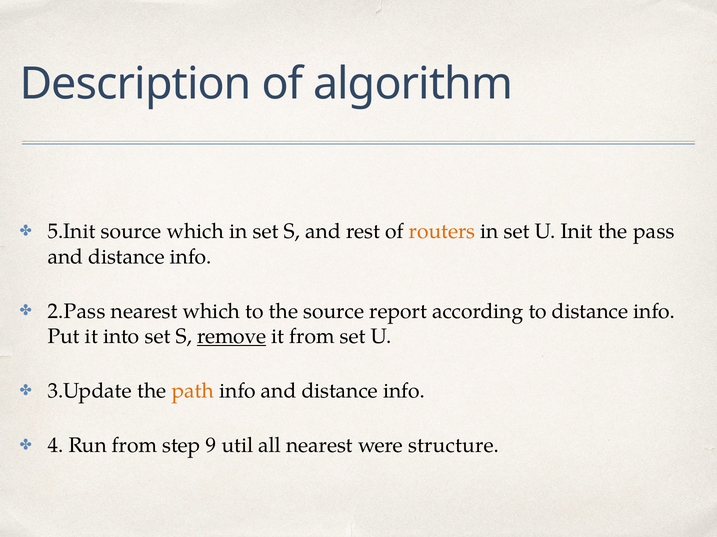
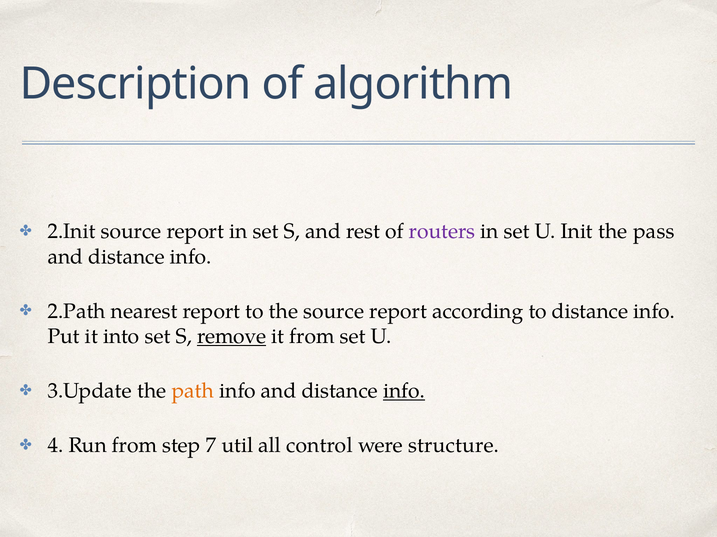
5.Init: 5.Init -> 2.Init (72, 232)
which: which -> report (195, 232)
routers colour: orange -> purple (442, 232)
2.Pass: 2.Pass -> 2.Path (77, 312)
nearest which: which -> report (211, 312)
info underline: none -> present (404, 391)
9: 9 -> 7 (211, 446)
all nearest: nearest -> control (319, 446)
